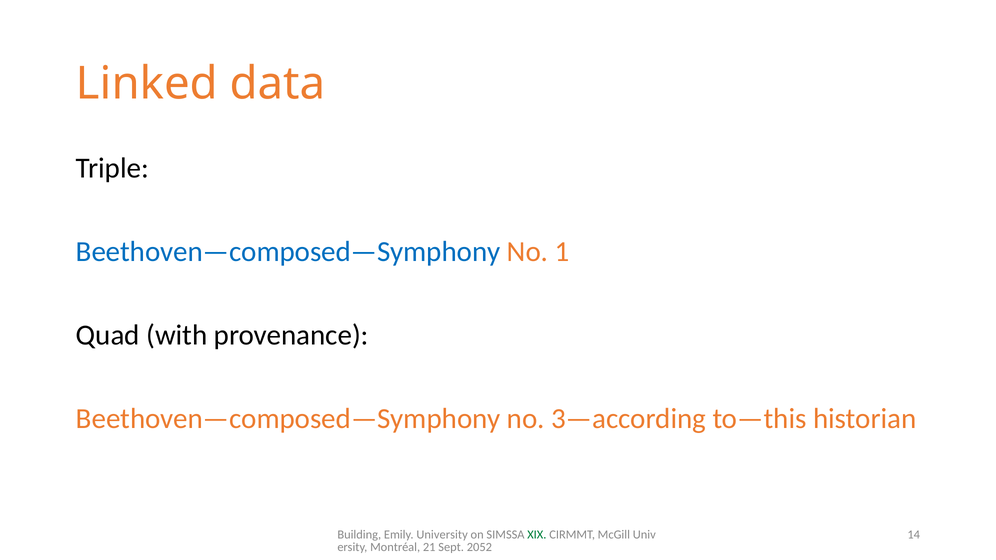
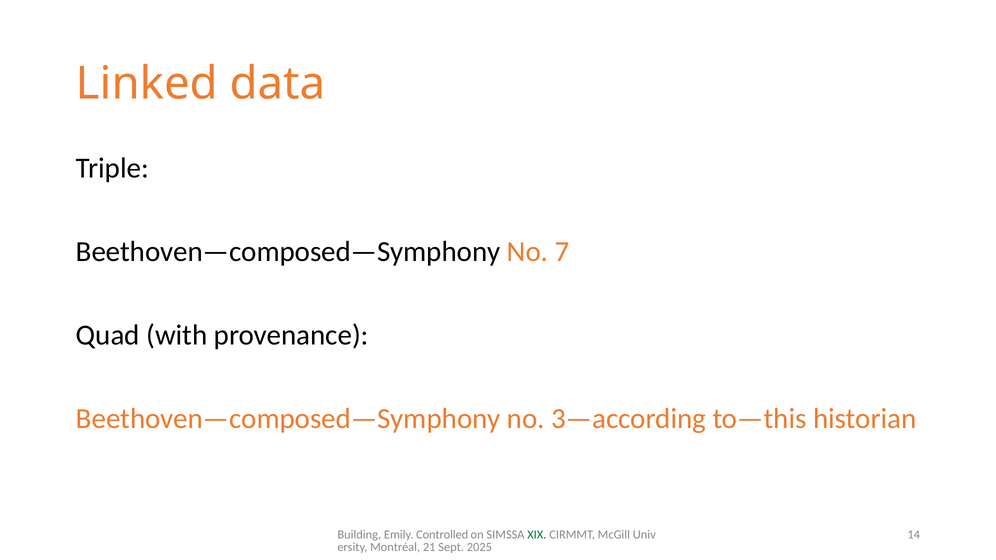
Beethoven—composed—Symphony colour: blue -> black (288, 252)
1: 1 -> 7 (562, 252)
University: University -> Controlled (442, 535)
2052: 2052 -> 2025 (479, 547)
